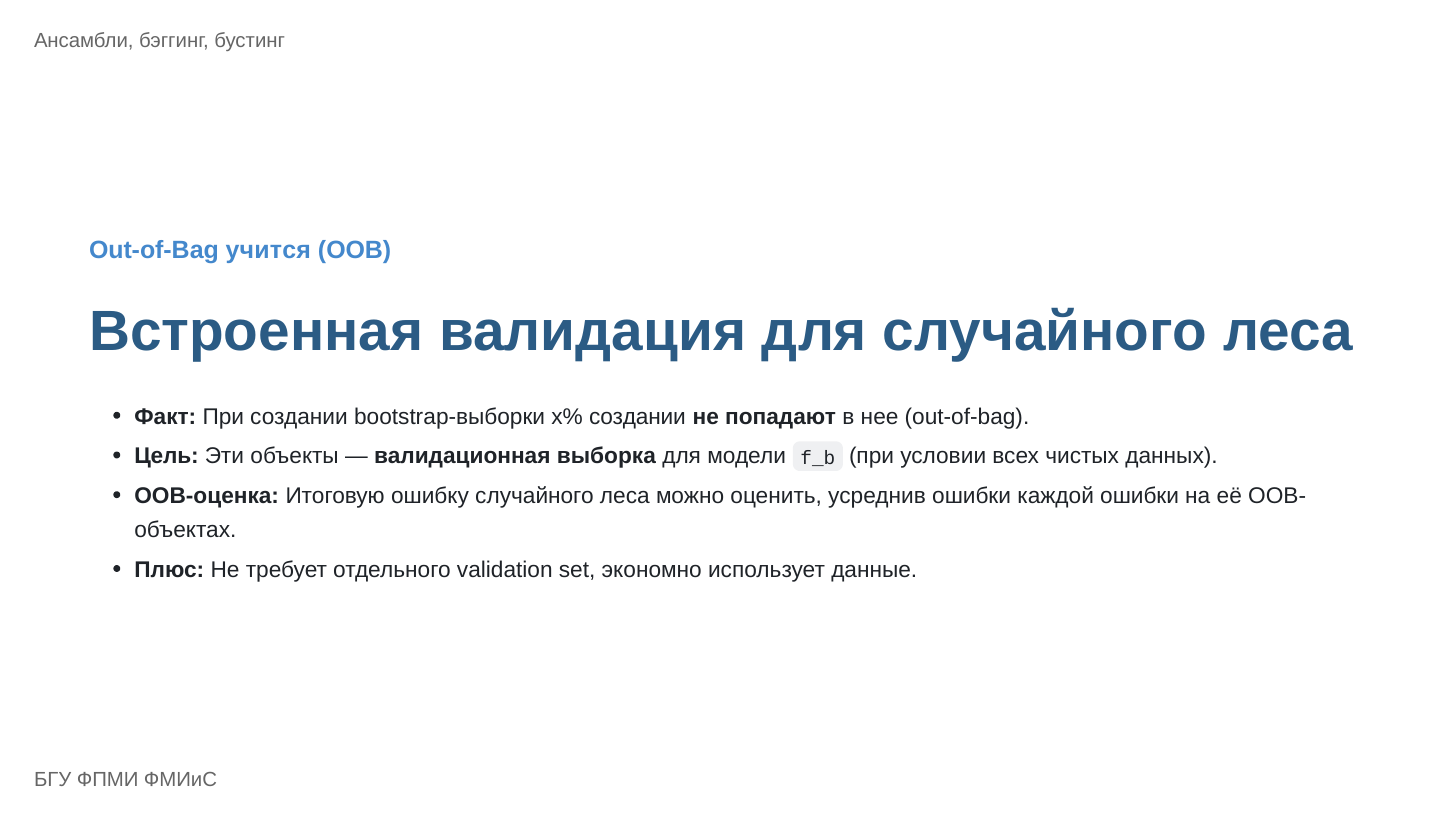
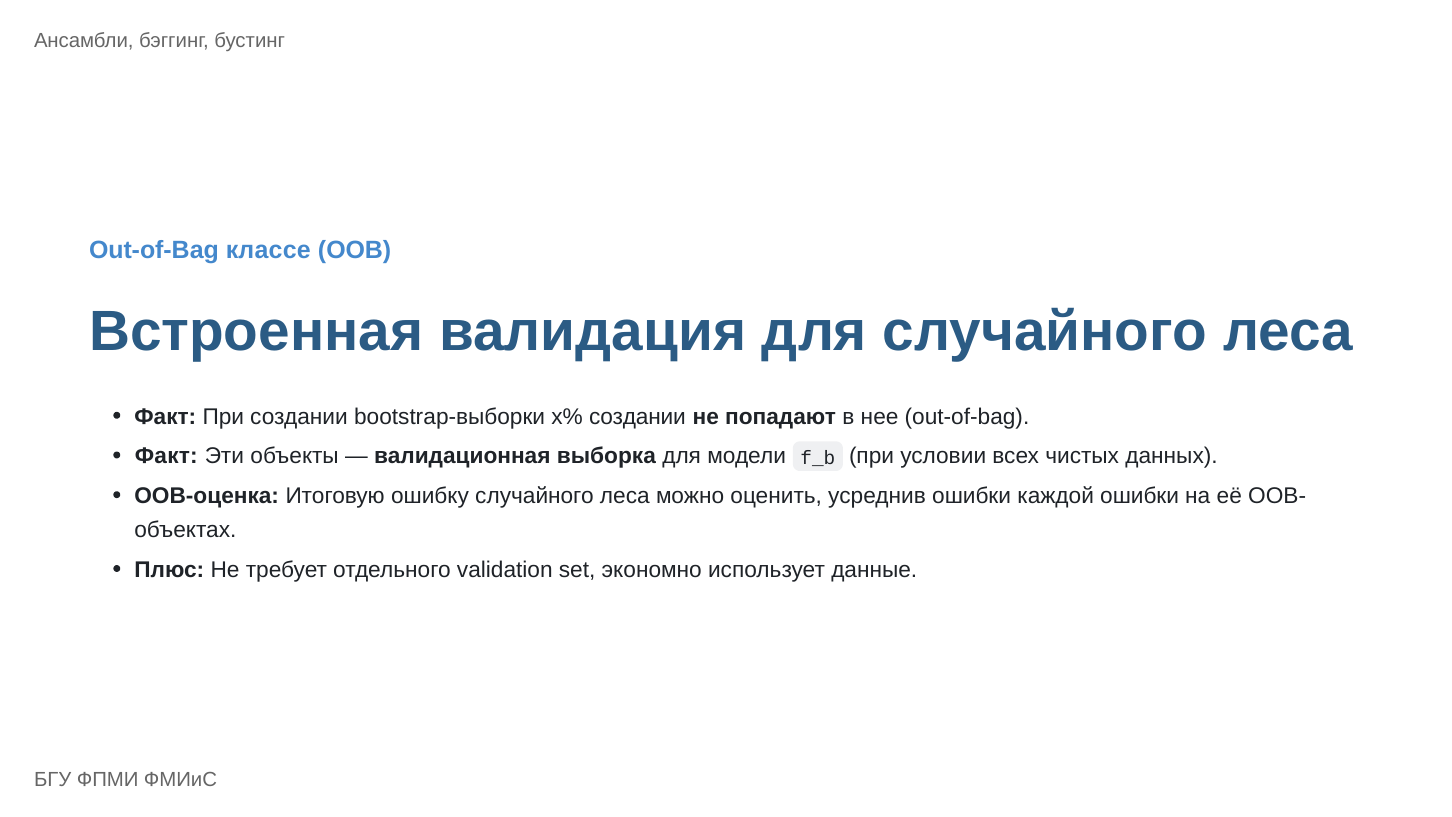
учится: учится -> классе (268, 251)
Цель: Цель -> Факт (166, 456)
